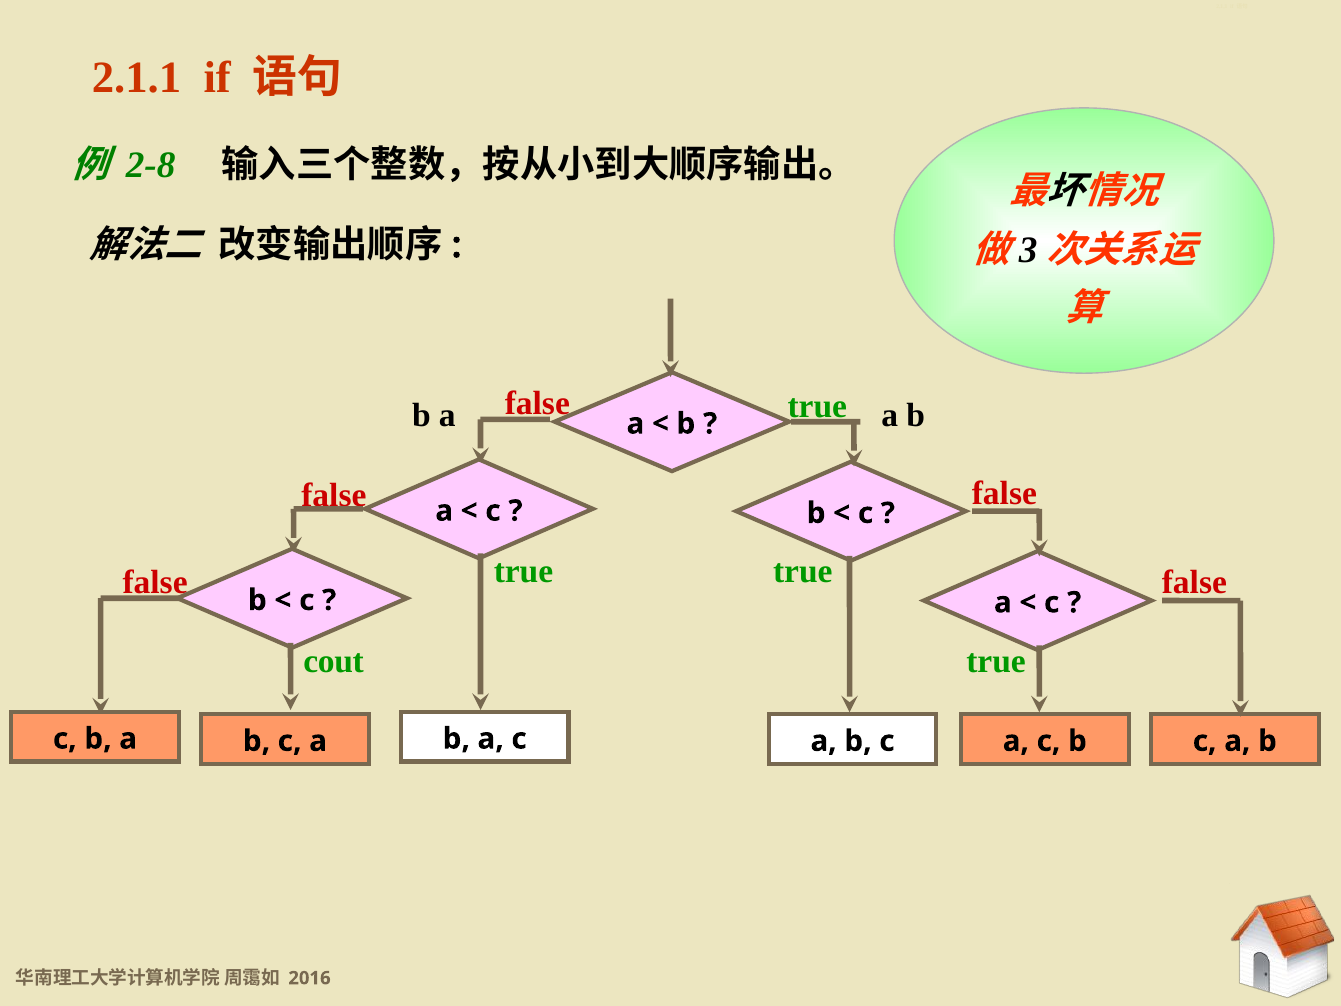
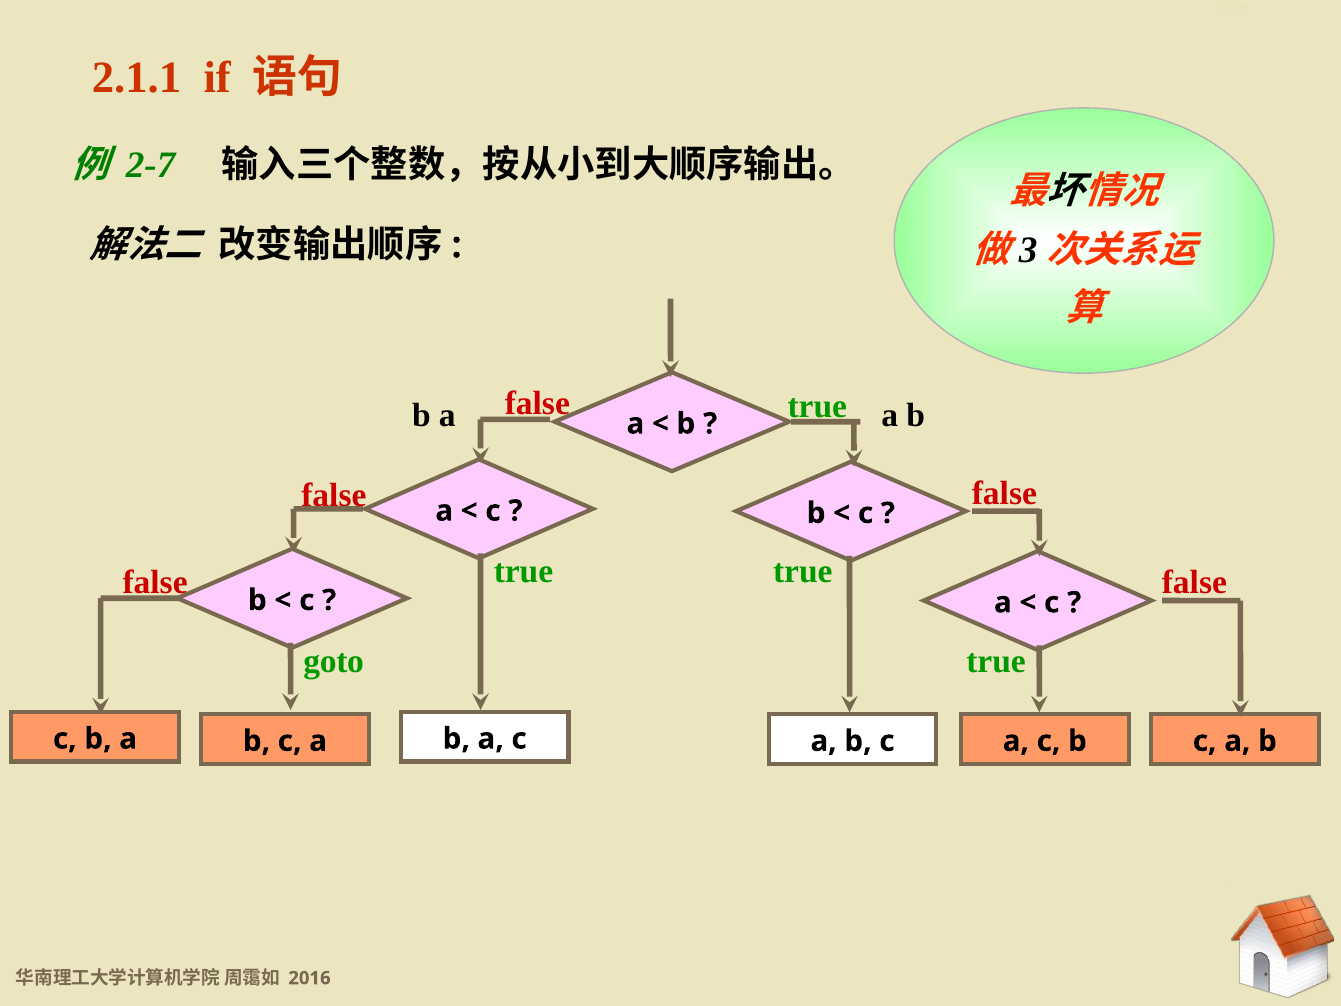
2-8: 2-8 -> 2-7 (151, 165)
cout: cout -> goto (334, 661)
